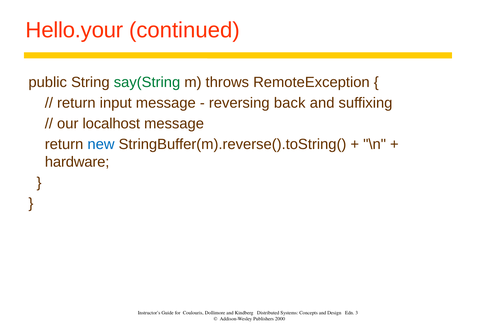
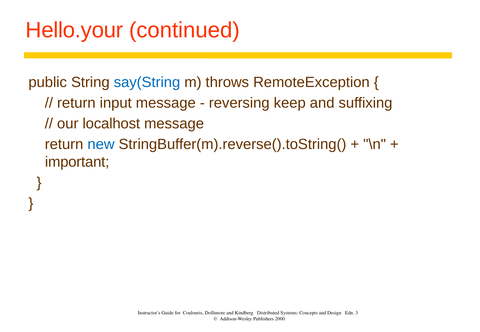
say(String colour: green -> blue (147, 82)
back: back -> keep (290, 103)
hardware: hardware -> important (77, 162)
